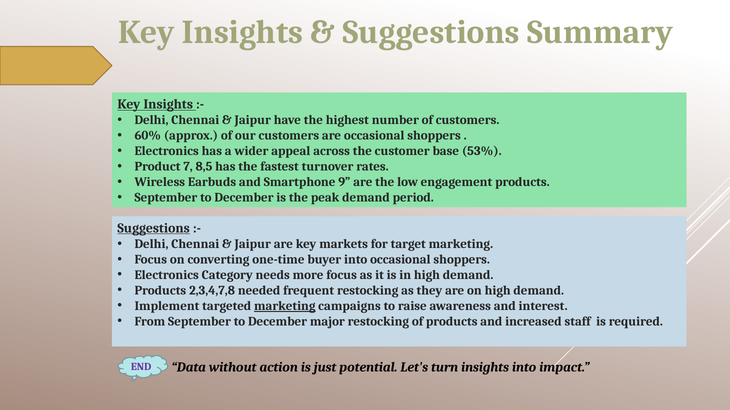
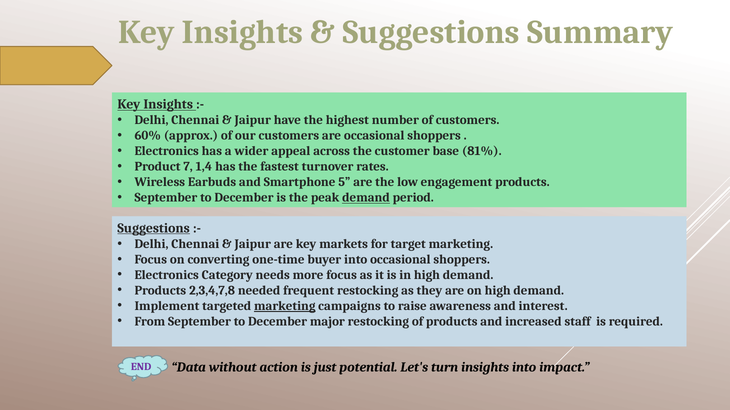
53%: 53% -> 81% (482, 151)
8,5: 8,5 -> 1,4 (204, 167)
9: 9 -> 5 (344, 182)
demand underline: none -> present (366, 198)
